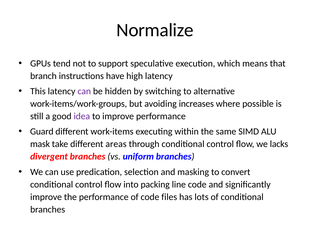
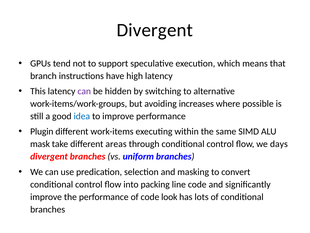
Normalize: Normalize -> Divergent (155, 30)
idea colour: purple -> blue (82, 116)
Guard: Guard -> Plugin (42, 131)
lacks: lacks -> days (279, 144)
files: files -> look (169, 197)
